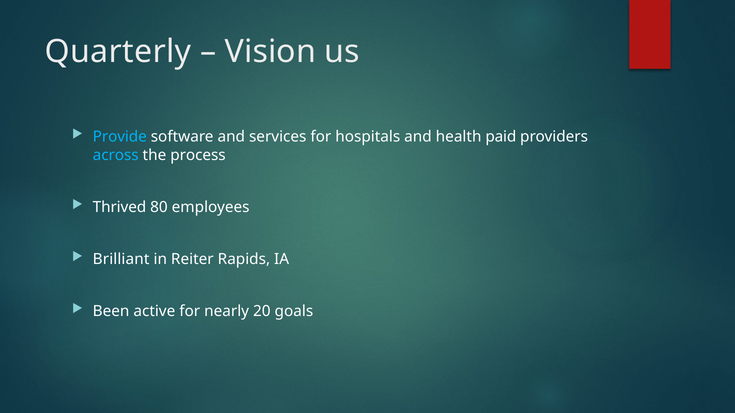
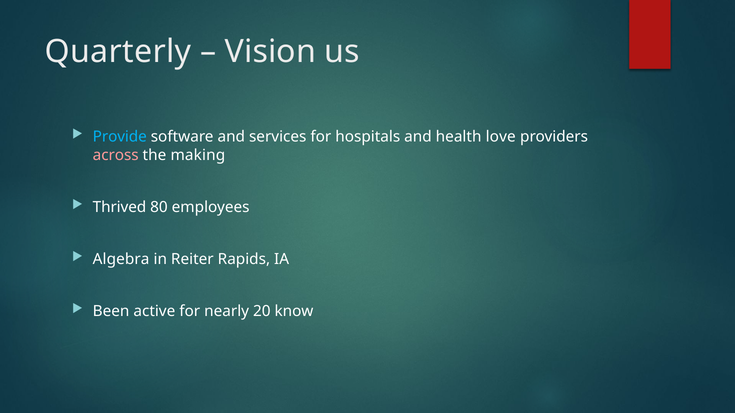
paid: paid -> love (501, 137)
across colour: light blue -> pink (116, 155)
process: process -> making (198, 155)
Brilliant: Brilliant -> Algebra (121, 259)
goals: goals -> know (294, 311)
